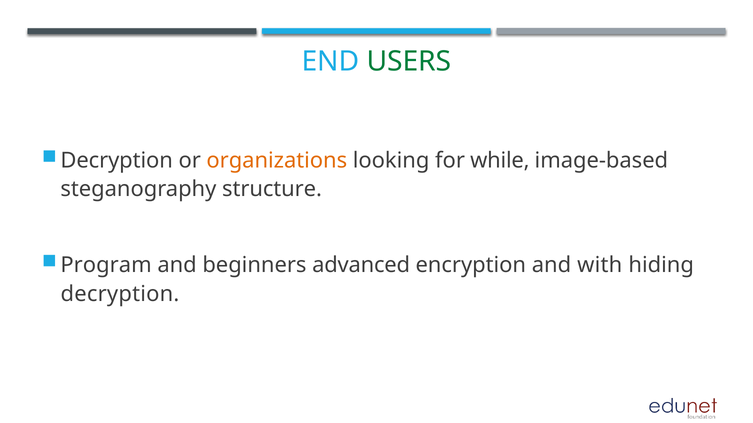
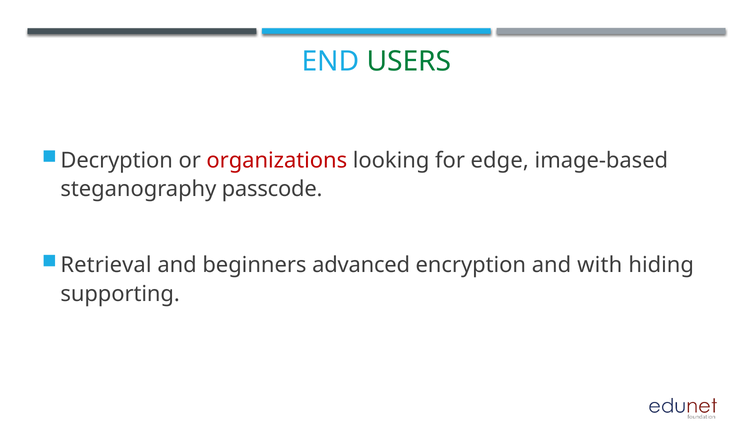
organizations colour: orange -> red (277, 161)
while: while -> edge (500, 161)
structure: structure -> passcode (272, 190)
Program: Program -> Retrieval (106, 266)
decryption: decryption -> supporting (120, 295)
